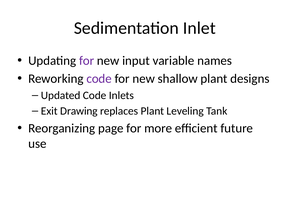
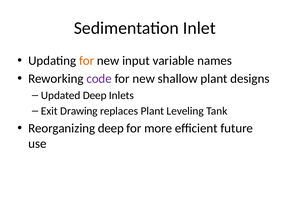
for colour: purple -> orange (87, 61)
Updated Code: Code -> Deep (95, 96)
Reorganizing page: page -> deep (111, 129)
